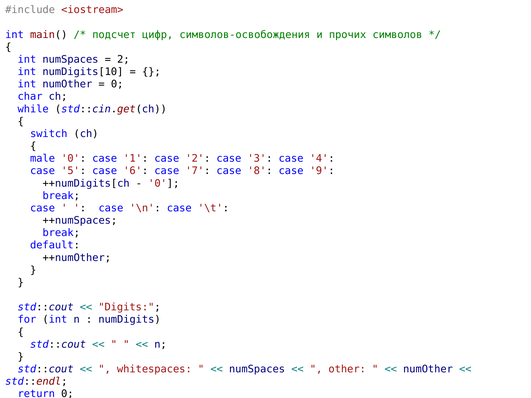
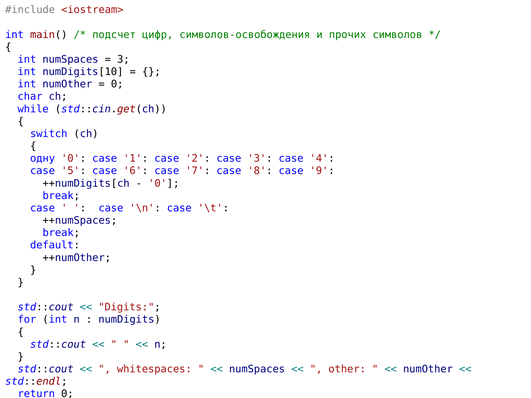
2: 2 -> 3 (123, 59)
male: male -> одну (43, 159)
